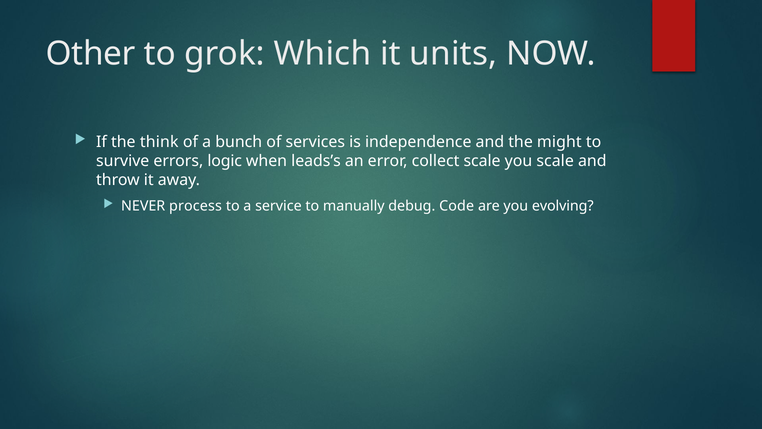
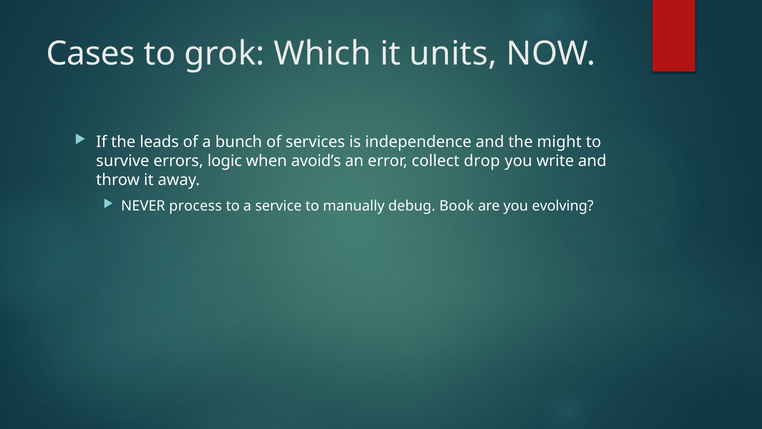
Other: Other -> Cases (91, 54)
think: think -> leads (159, 142)
leads’s: leads’s -> avoid’s (316, 161)
collect scale: scale -> drop (482, 161)
you scale: scale -> write (555, 161)
Code: Code -> Book (457, 206)
